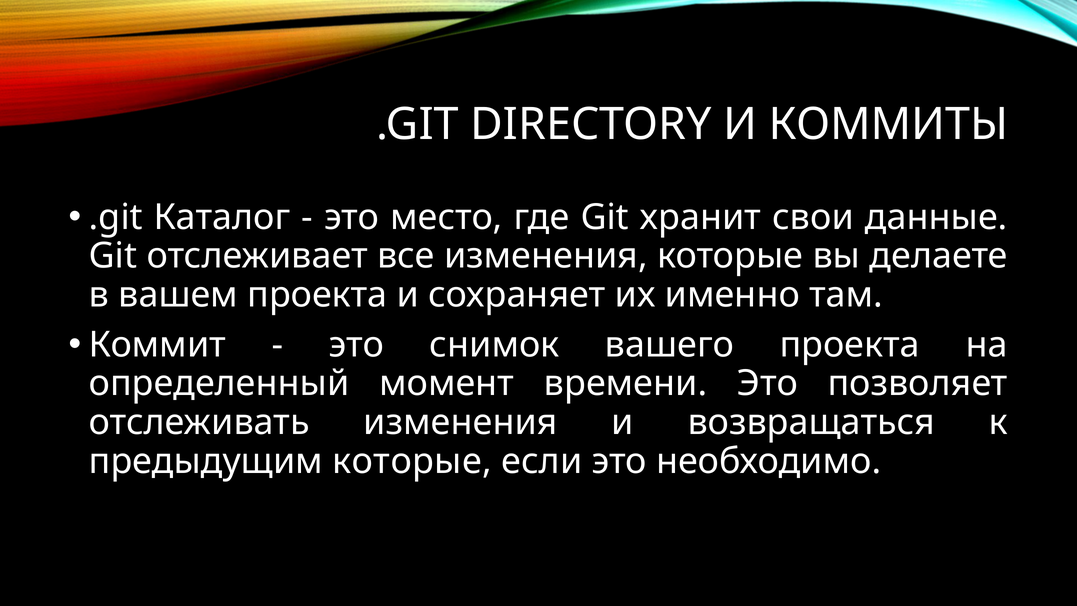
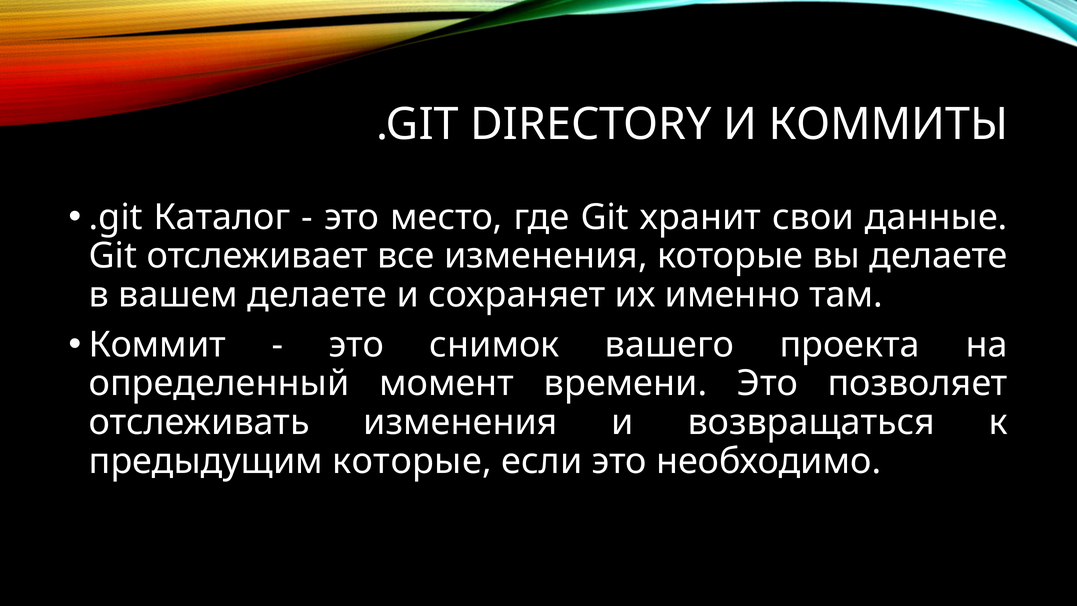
вашем проекта: проекта -> делаете (317, 295)
